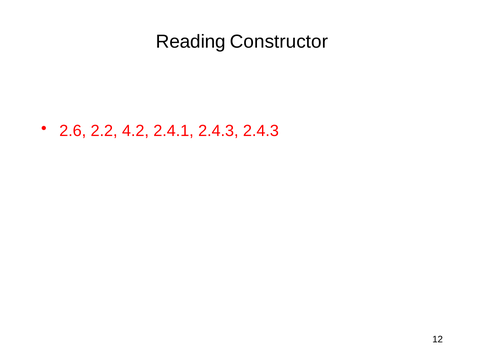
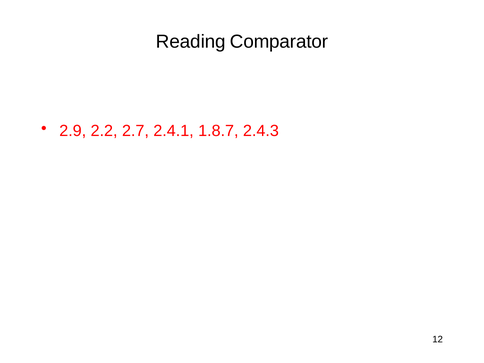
Constructor: Constructor -> Comparator (279, 42)
2.6: 2.6 -> 2.9 (73, 131)
4.2: 4.2 -> 2.7 (135, 131)
2.4.1 2.4.3: 2.4.3 -> 1.8.7 (218, 131)
